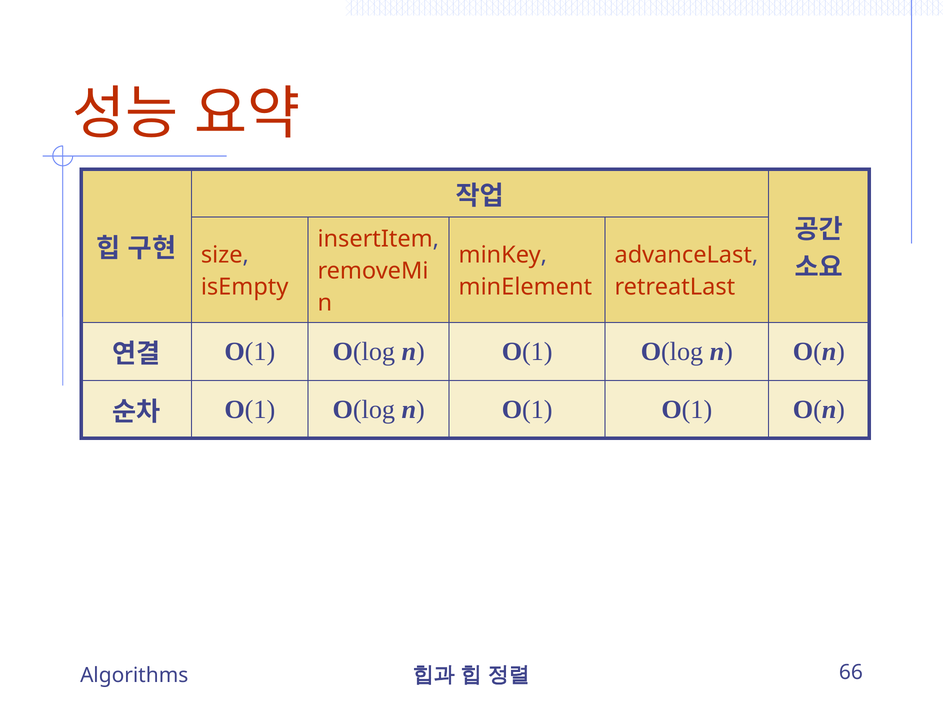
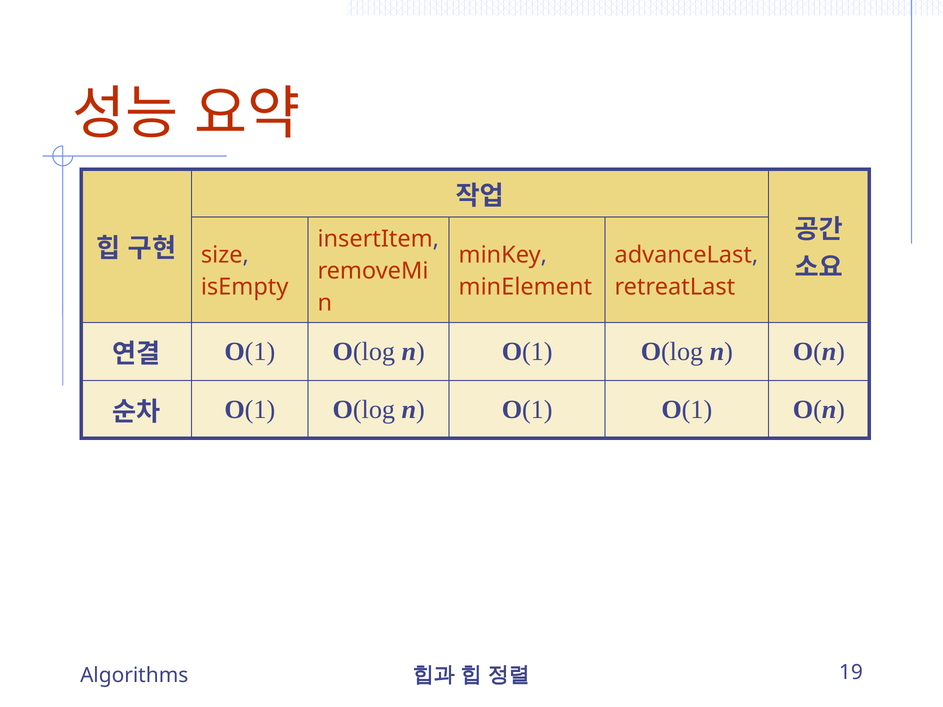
66: 66 -> 19 (851, 672)
